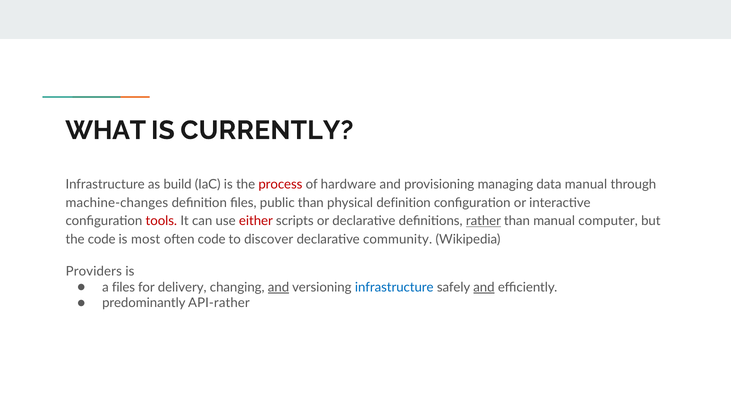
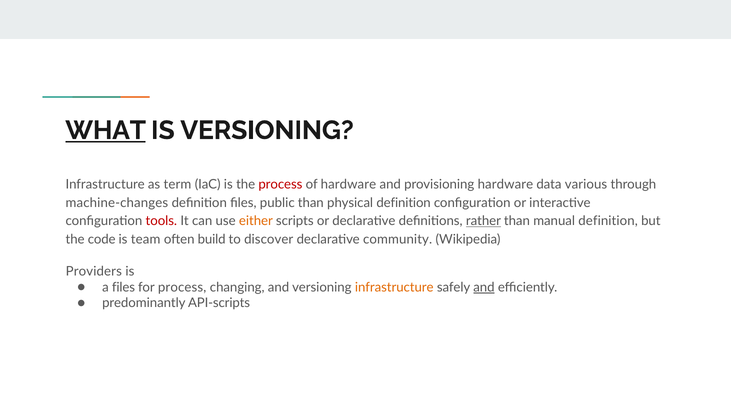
WHAT underline: none -> present (106, 130)
IS CURRENTLY: CURRENTLY -> VERSIONING (267, 130)
build: build -> term (177, 185)
provisioning managing: managing -> hardware (505, 185)
data manual: manual -> various (586, 185)
either colour: red -> orange (256, 221)
manual computer: computer -> definition (608, 221)
most: most -> team (146, 239)
often code: code -> build (212, 239)
for delivery: delivery -> process (182, 287)
and underline: present -> none (279, 287)
infrastructure colour: blue -> orange (394, 287)
API-rather: API-rather -> API-scripts (219, 303)
